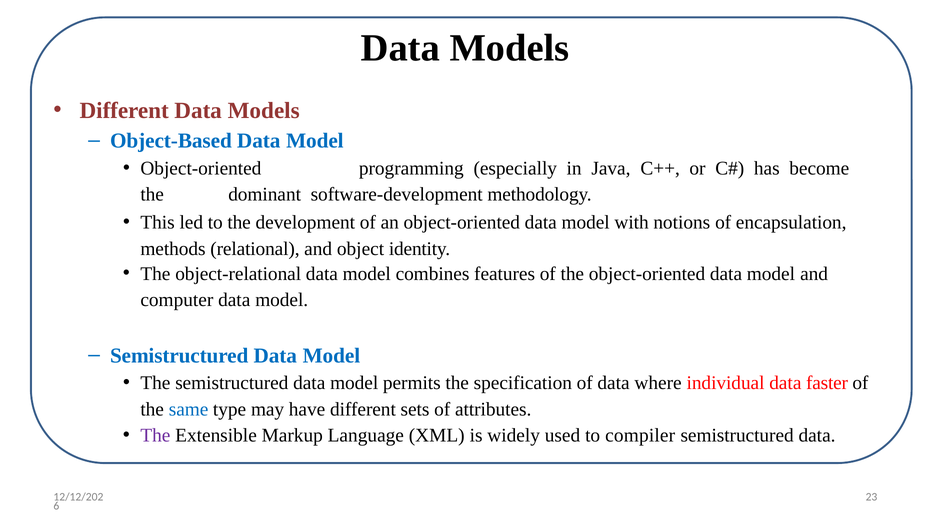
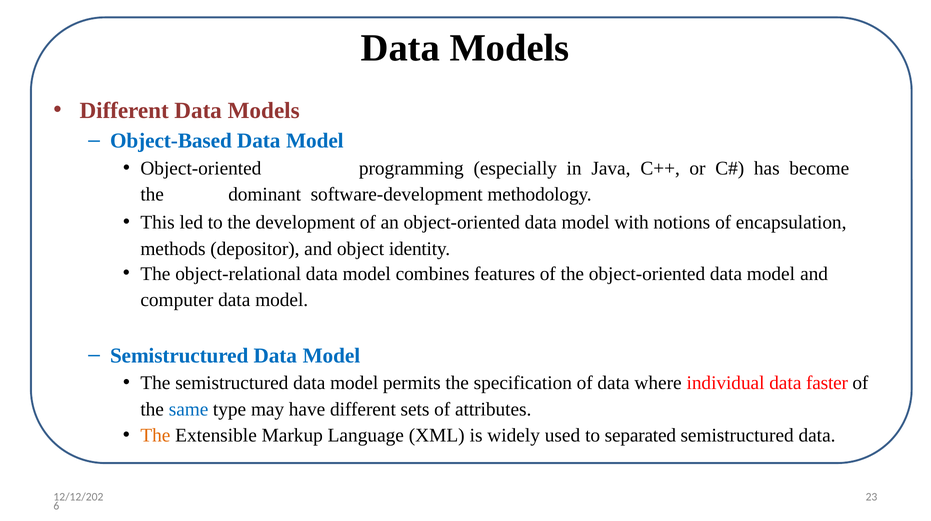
relational: relational -> depositor (255, 249)
The colour: purple -> orange (155, 436)
compiler: compiler -> separated (640, 436)
